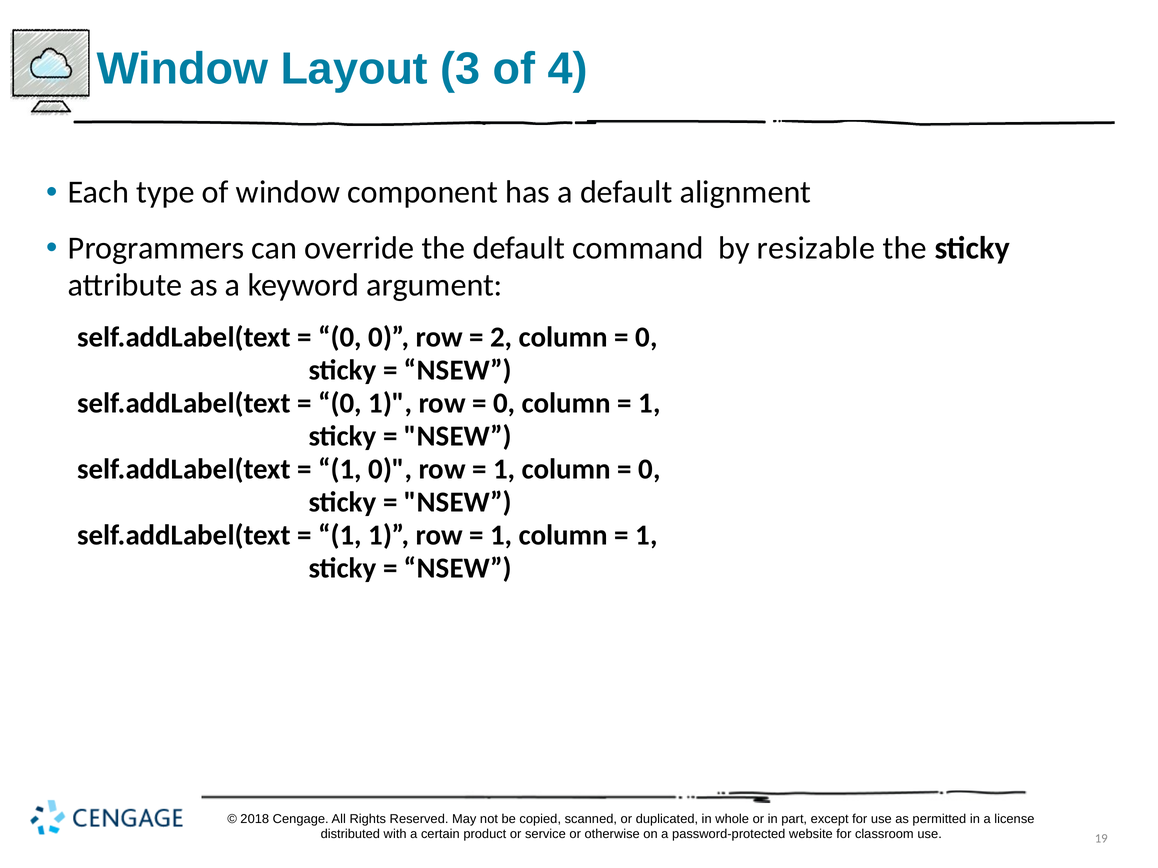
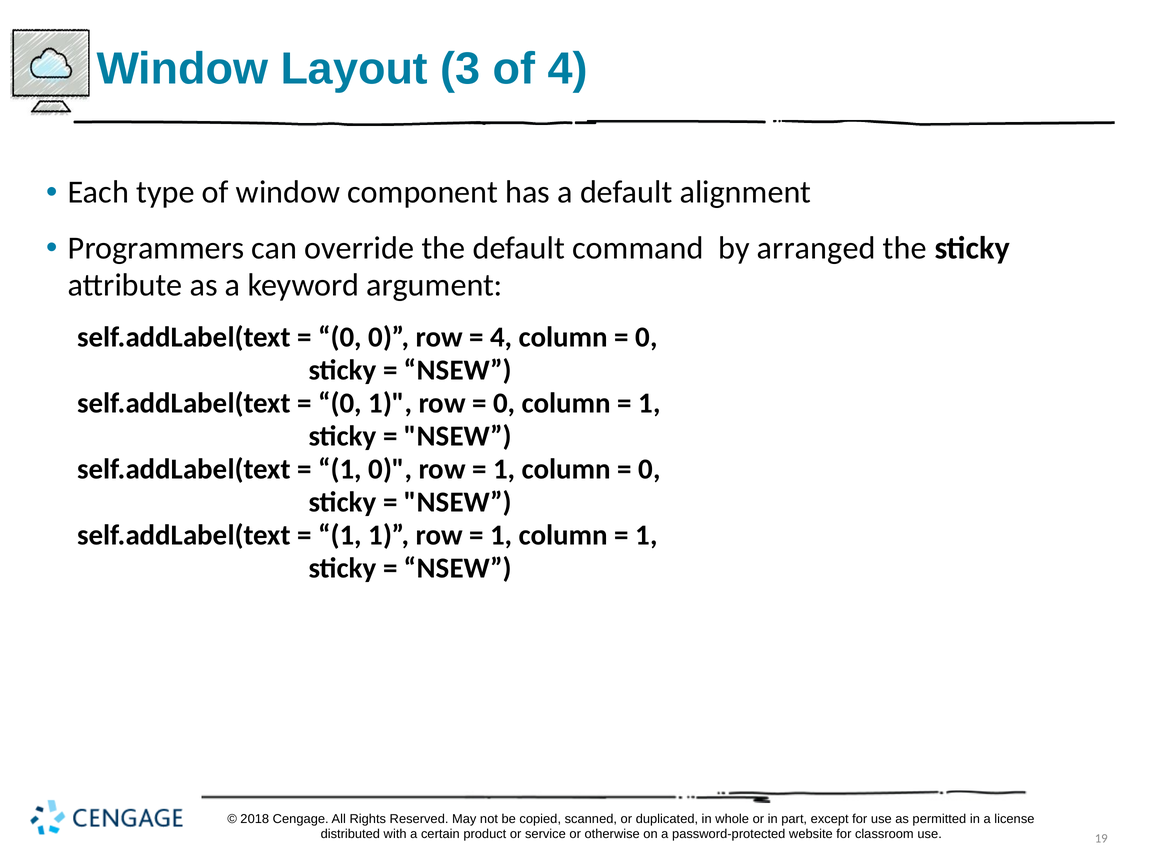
resizable: resizable -> arranged (816, 248)
2: 2 -> 4 (501, 337)
